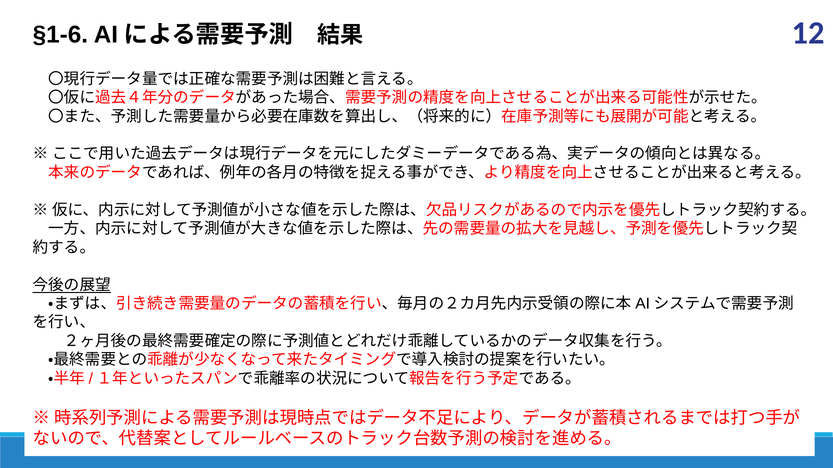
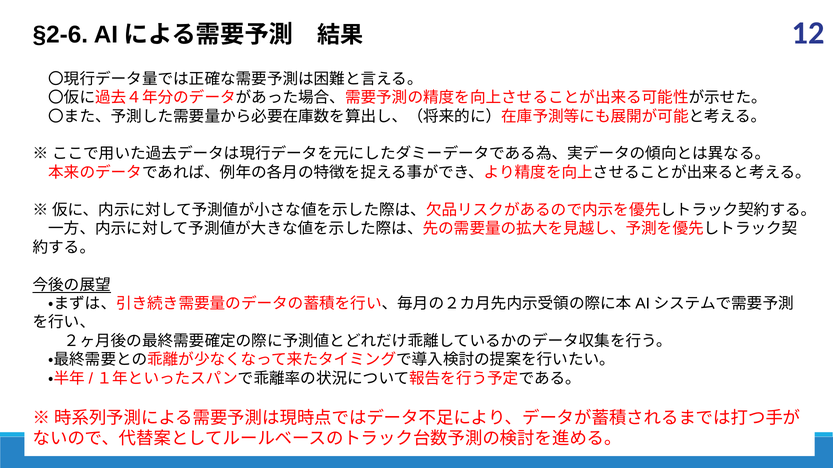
§1-6: §1-6 -> §2-6 (60, 35)
